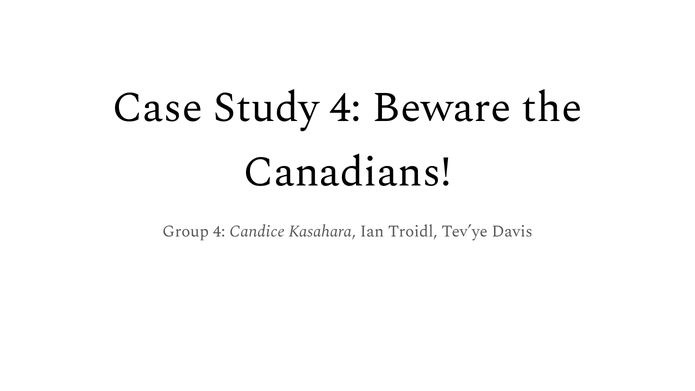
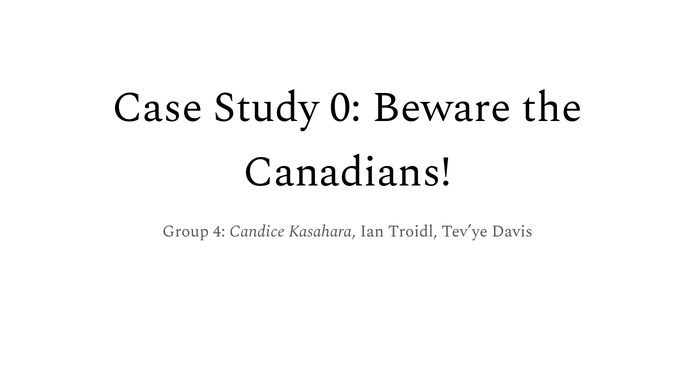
Study 4: 4 -> 0 (346, 107)
